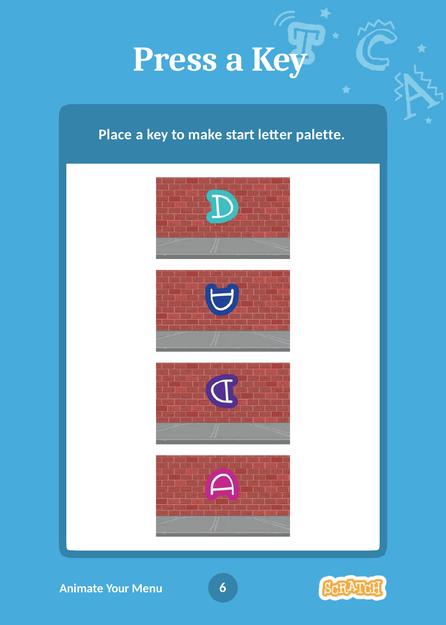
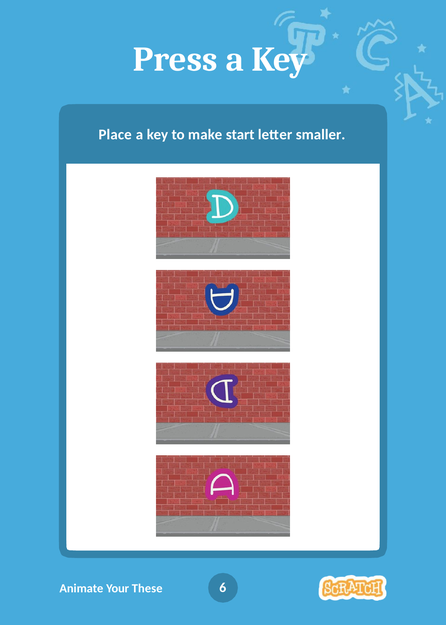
palette: palette -> smaller (321, 134)
Menu: Menu -> These (147, 588)
